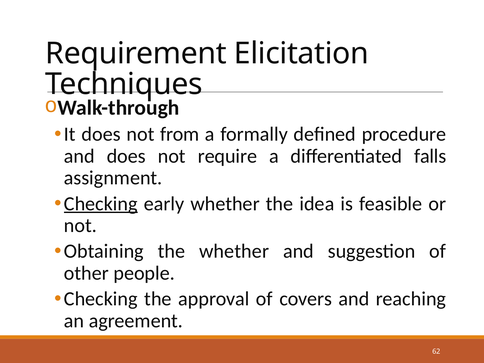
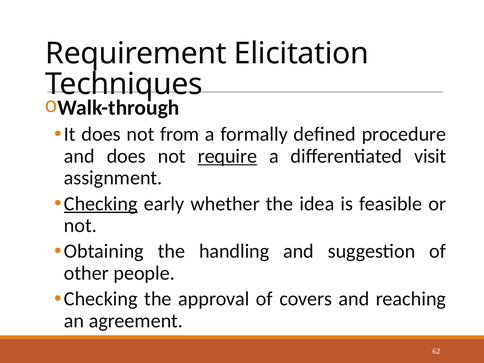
require underline: none -> present (227, 156)
falls: falls -> visit (430, 156)
the whether: whether -> handling (234, 251)
